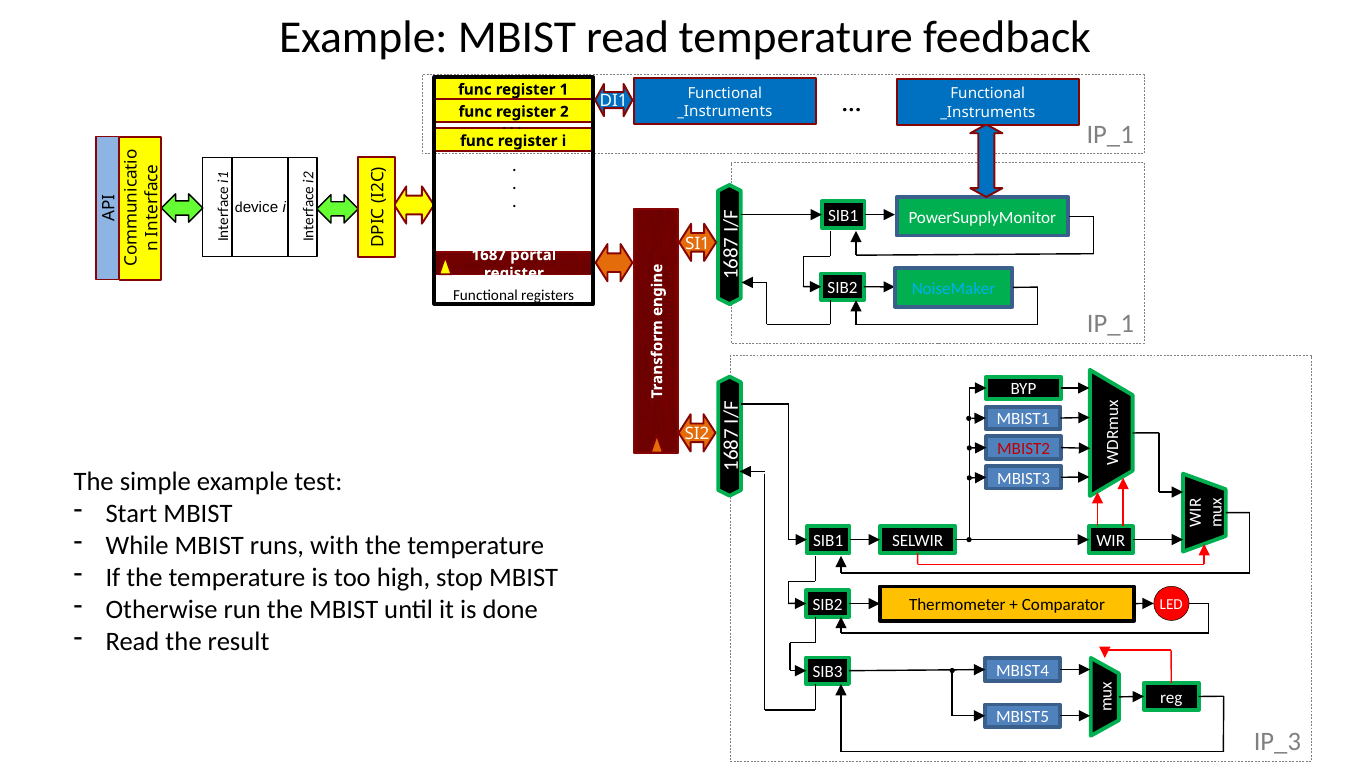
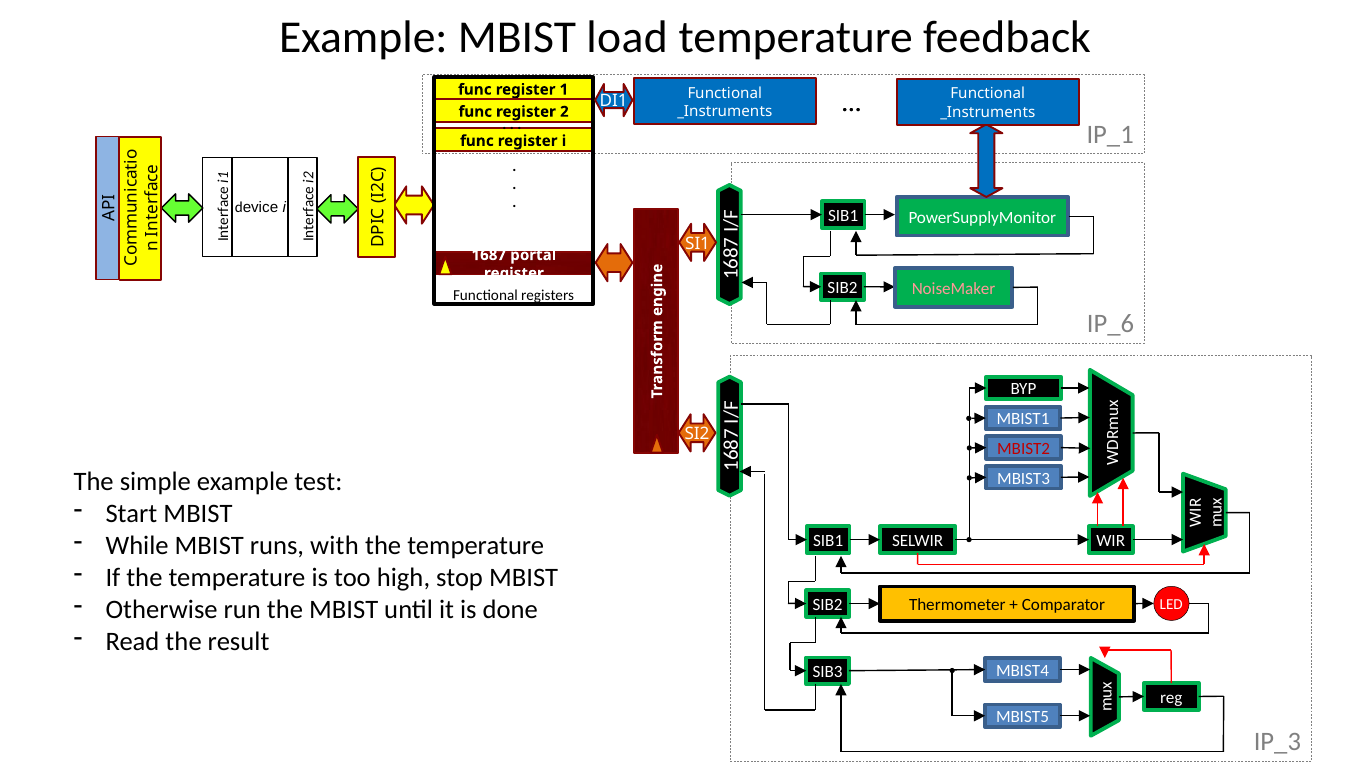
MBIST read: read -> load (627, 38)
NoiseMaker colour: light blue -> pink (954, 288)
IP_1: IP_1 -> IP_6 (1111, 324)
